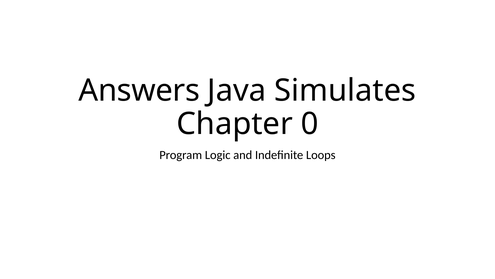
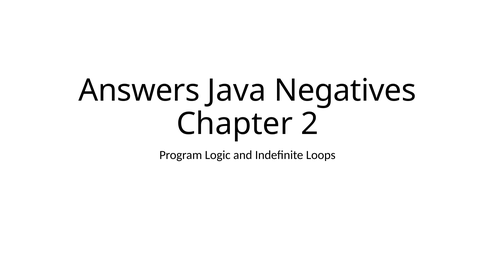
Simulates: Simulates -> Negatives (345, 90)
0: 0 -> 2 (310, 124)
